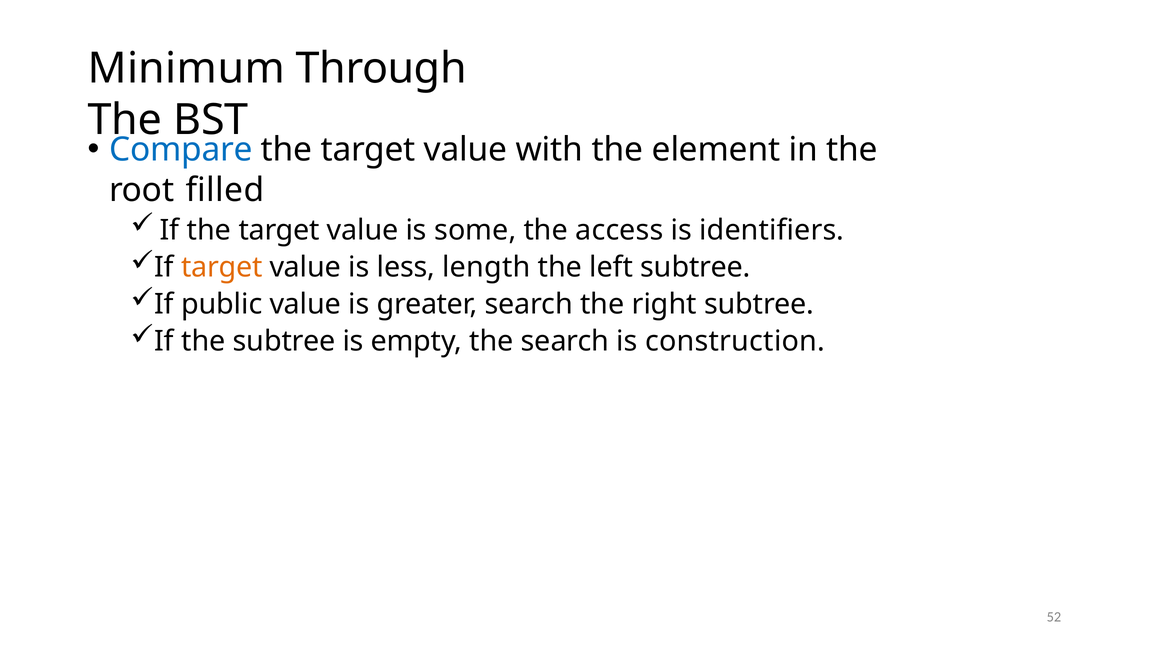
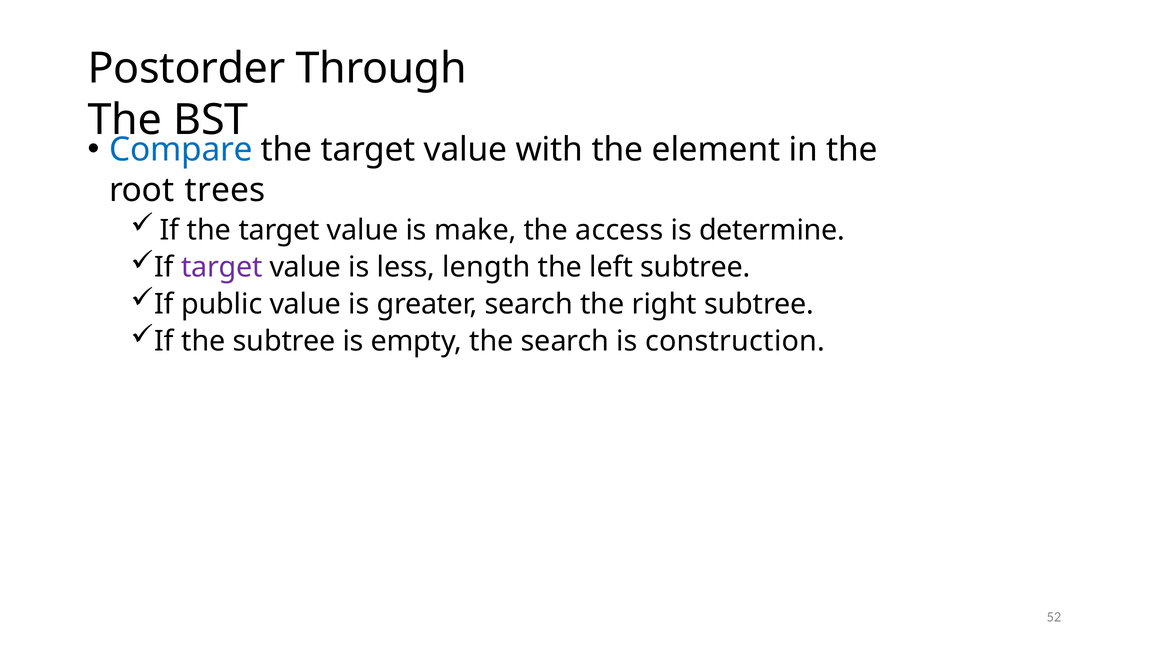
Minimum: Minimum -> Postorder (187, 68)
filled: filled -> trees (225, 190)
some: some -> make (475, 230)
identifiers: identifiers -> determine (772, 230)
target colour: orange -> purple (222, 267)
